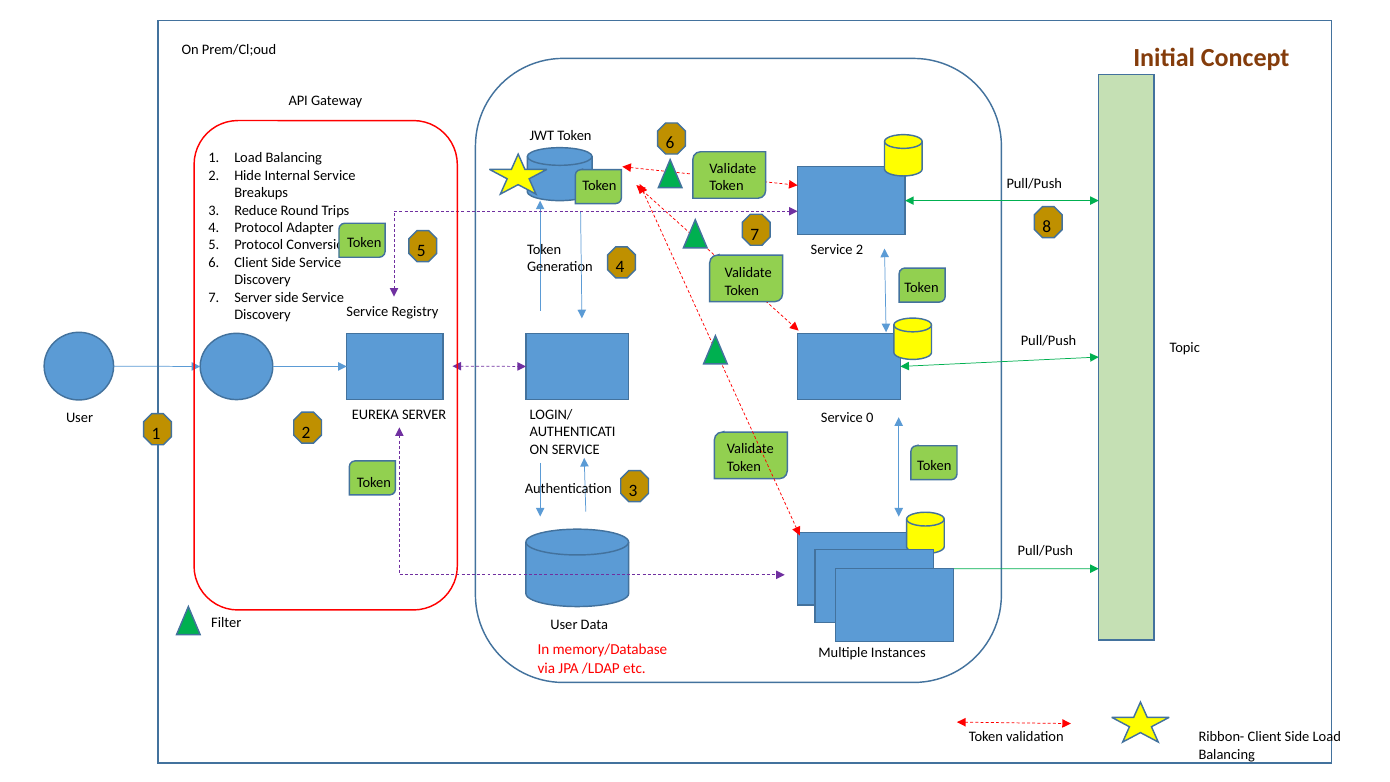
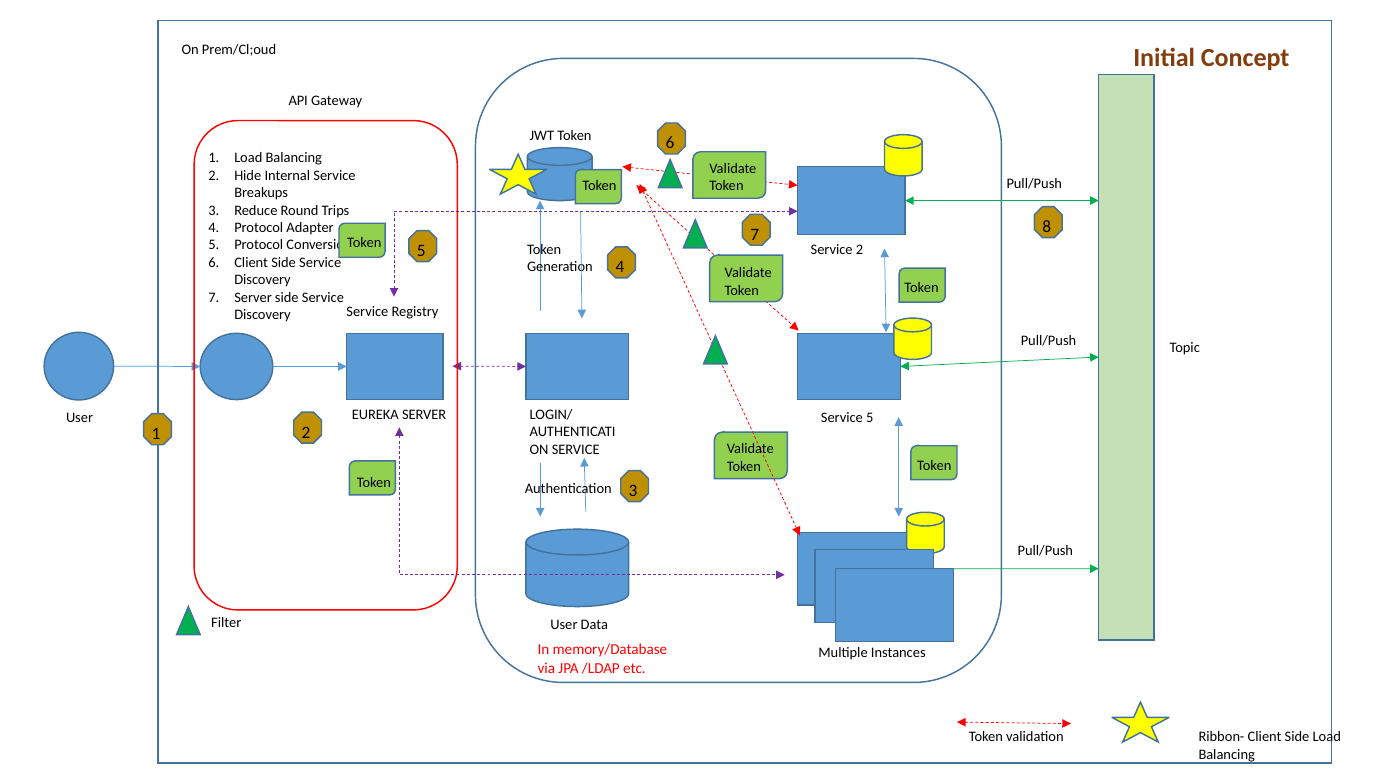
Service 0: 0 -> 5 (870, 418)
